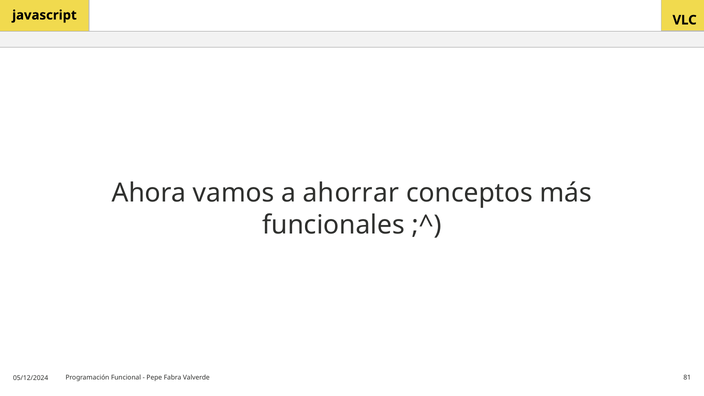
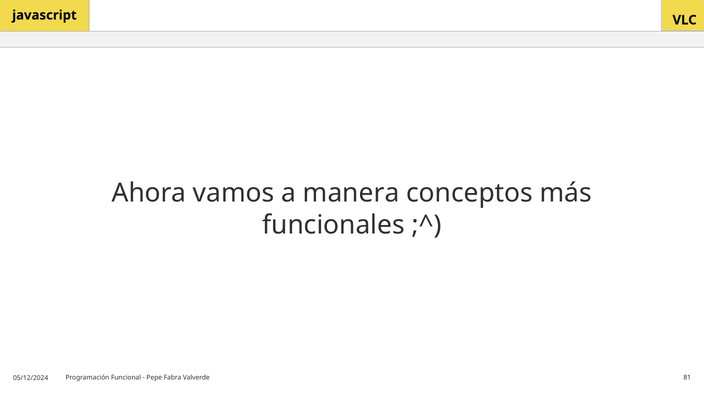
ahorrar: ahorrar -> manera (351, 193)
